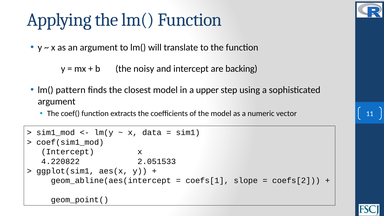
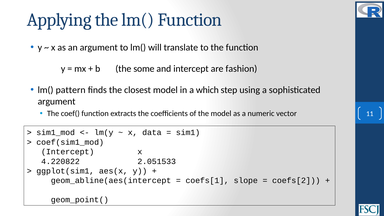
noisy: noisy -> some (144, 69)
backing: backing -> fashion (241, 69)
upper: upper -> which (207, 90)
